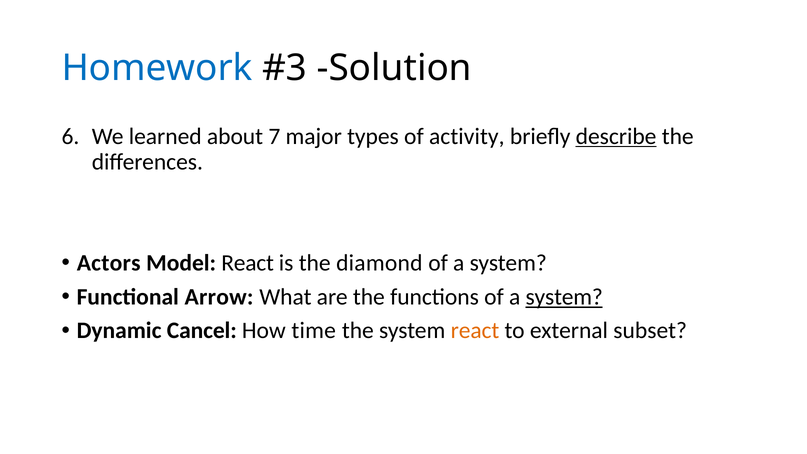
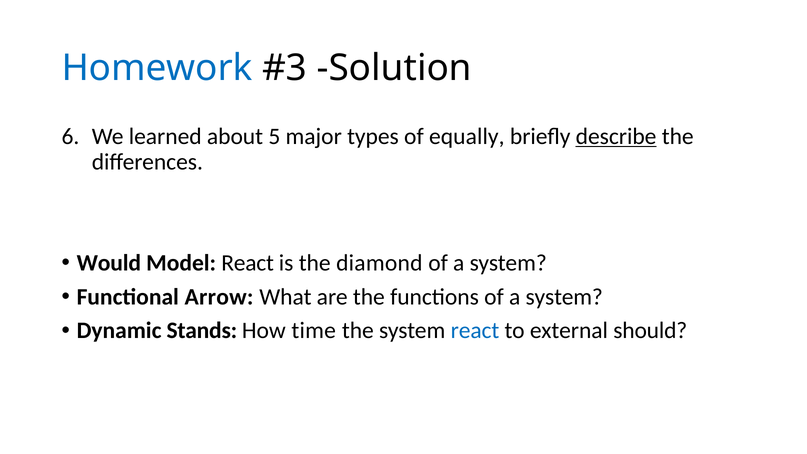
7: 7 -> 5 (274, 136)
activity: activity -> equally (467, 136)
Actors: Actors -> Would (109, 263)
system underline: present -> none (564, 297)
Cancel: Cancel -> Stands (202, 331)
react colour: orange -> blue (475, 331)
subset: subset -> should (650, 331)
